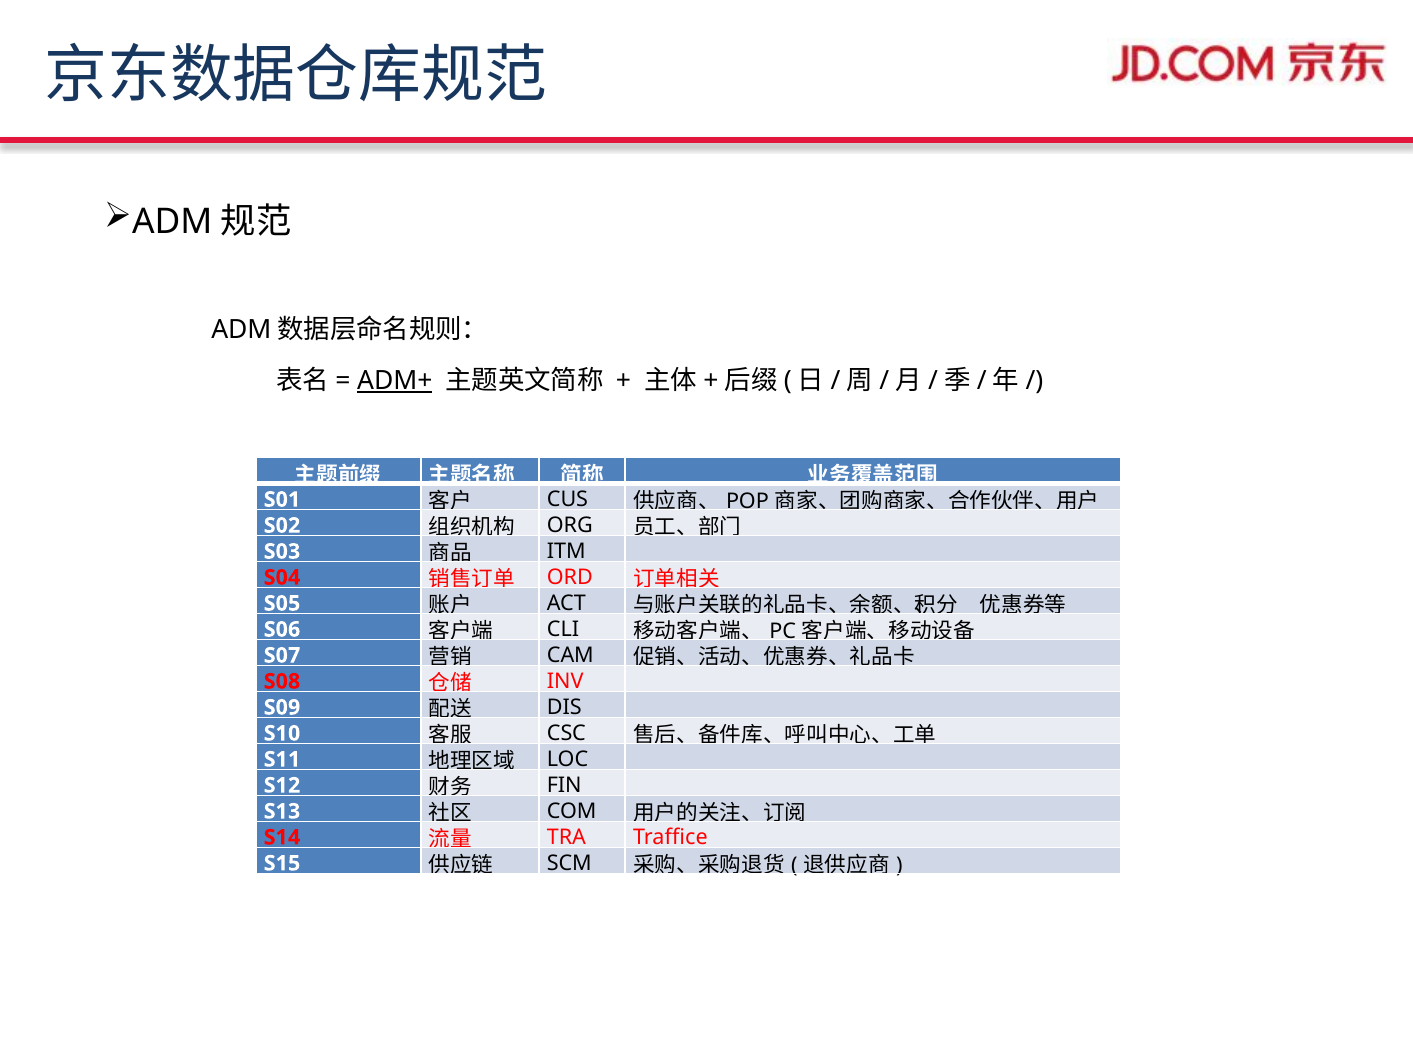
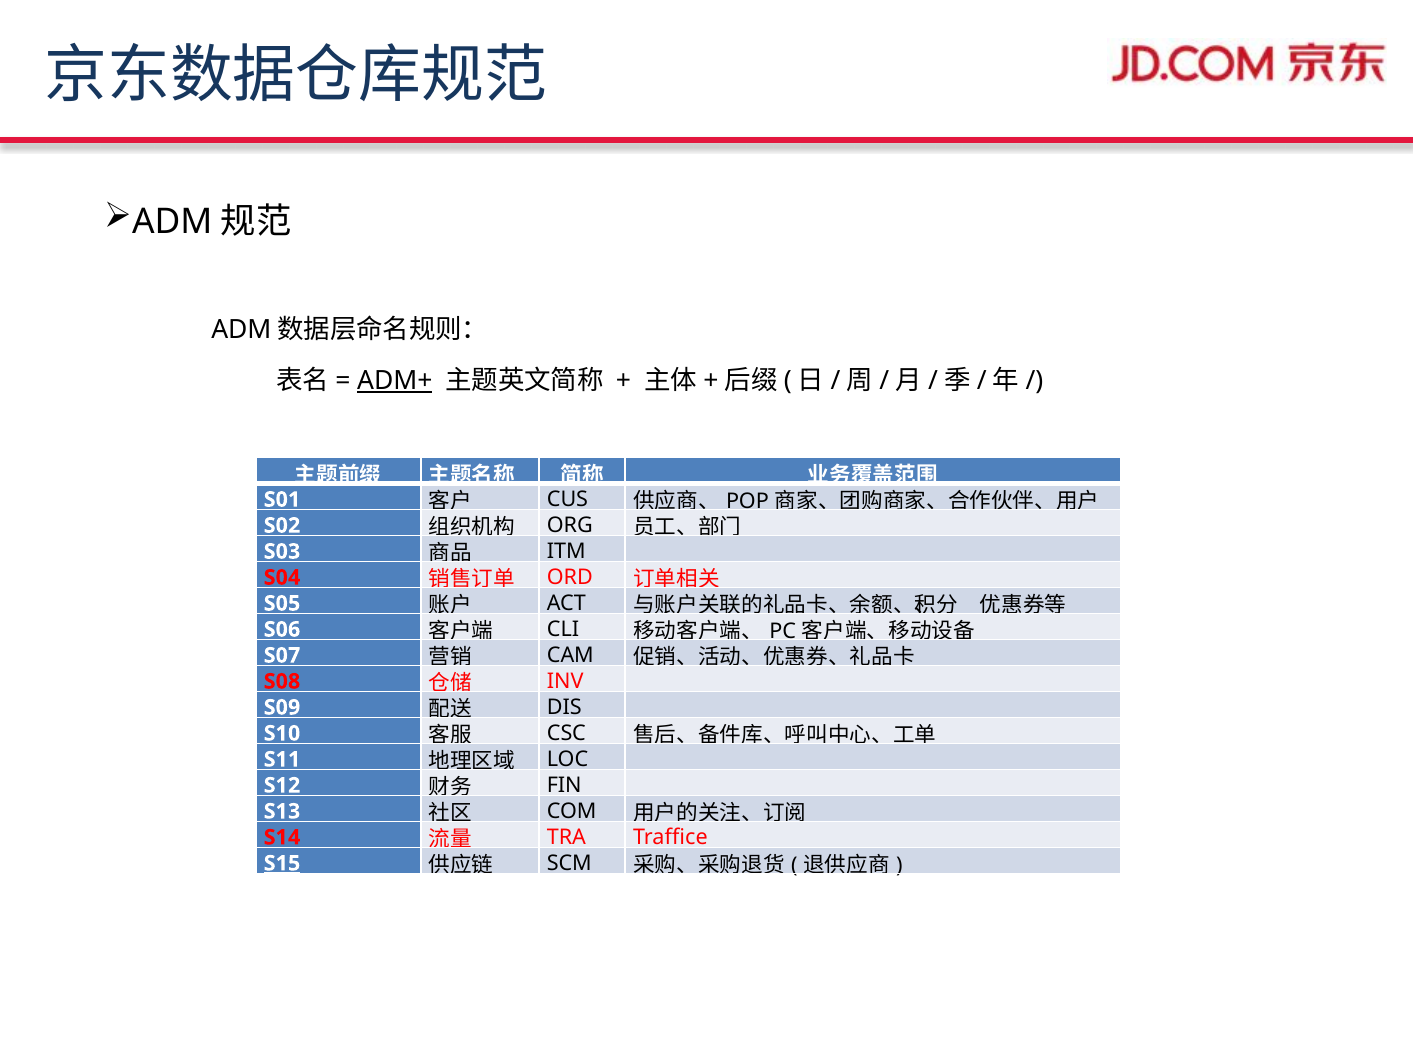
S15 underline: none -> present (282, 863)
